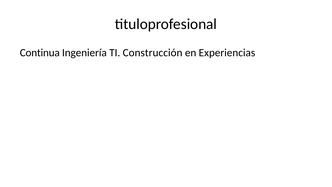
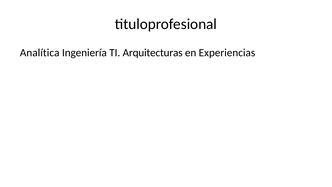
Continua: Continua -> Analítica (40, 53)
Construcción: Construcción -> Arquitecturas (153, 53)
